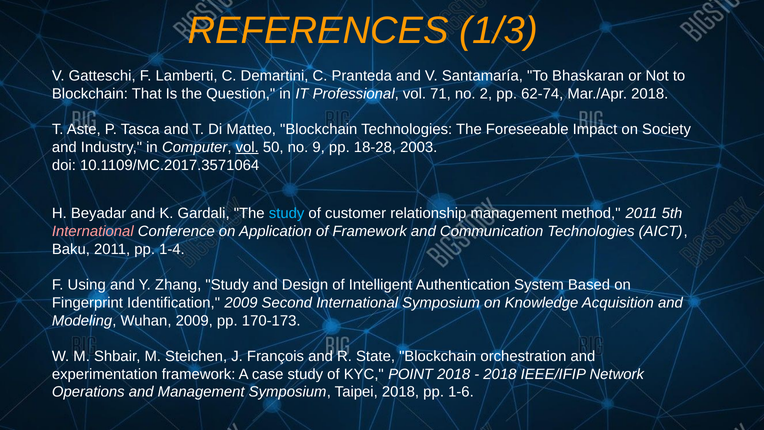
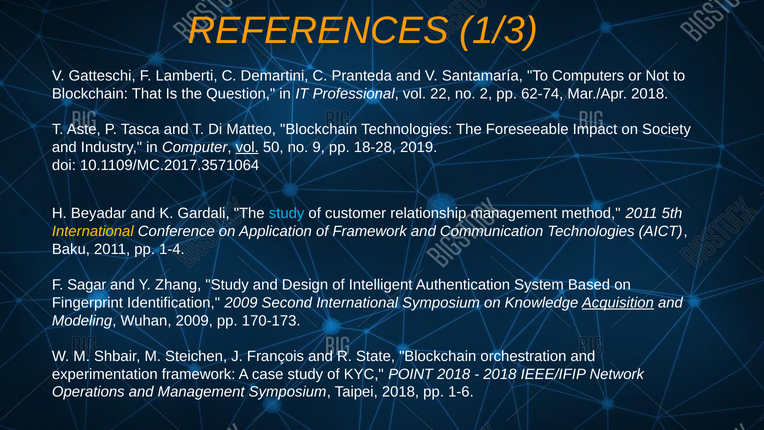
Bhaskaran: Bhaskaran -> Computers (588, 76)
71: 71 -> 22 (440, 94)
2003: 2003 -> 2019 (419, 147)
International colour: pink -> yellow (93, 231)
Using: Using -> Sagar (87, 285)
Acquisition underline: none -> present (618, 303)
